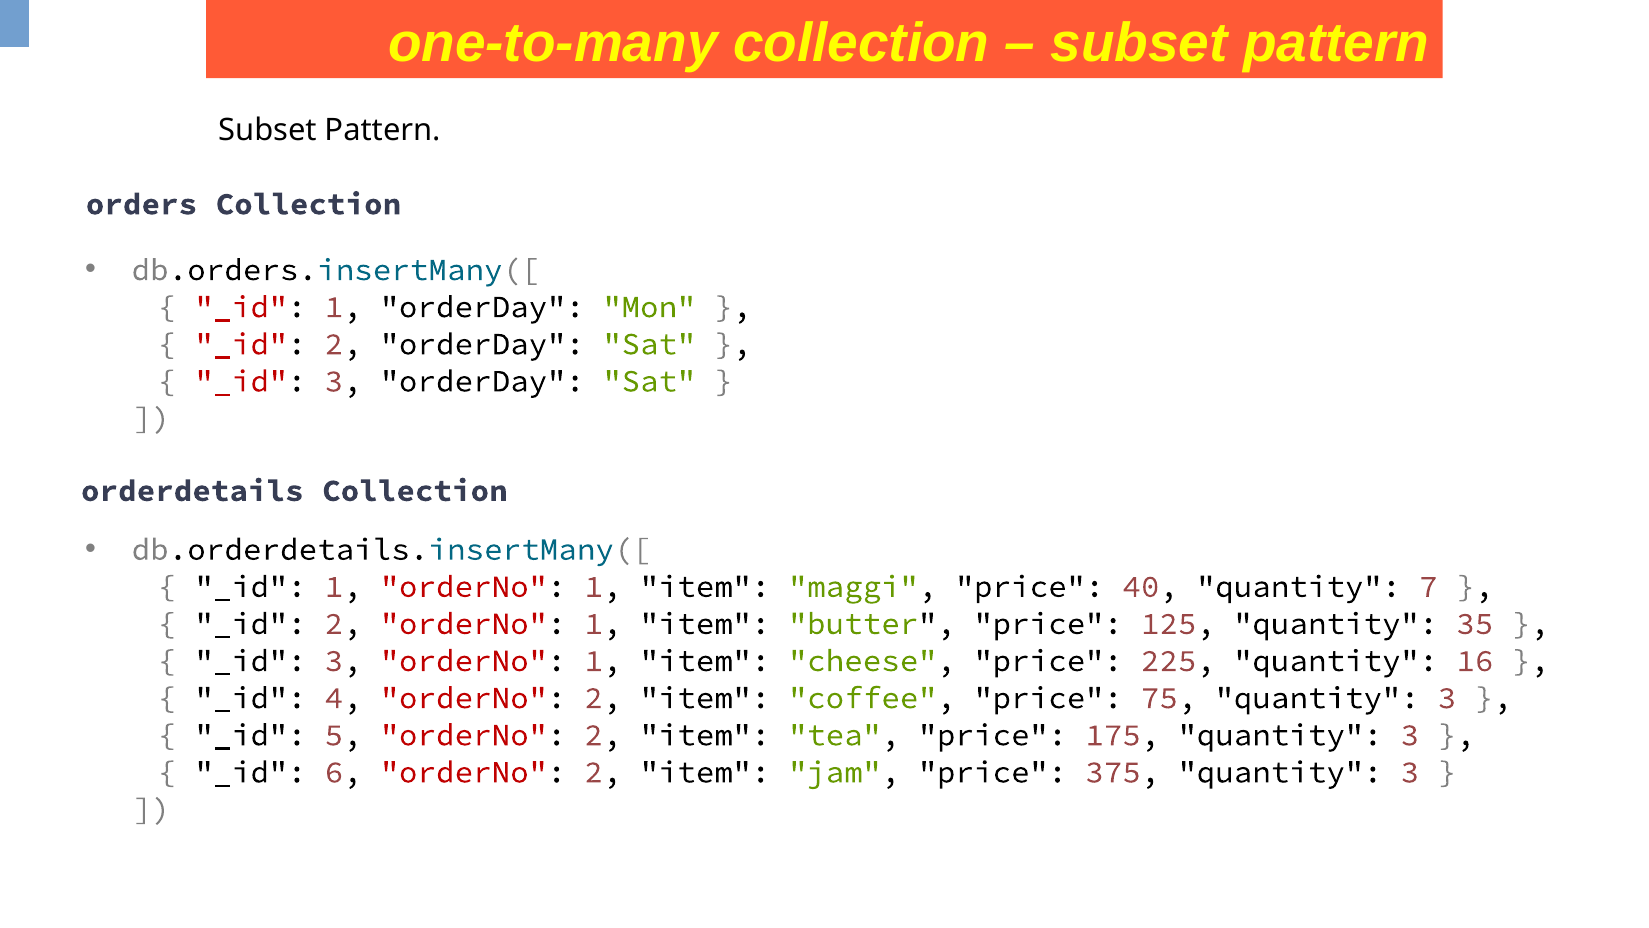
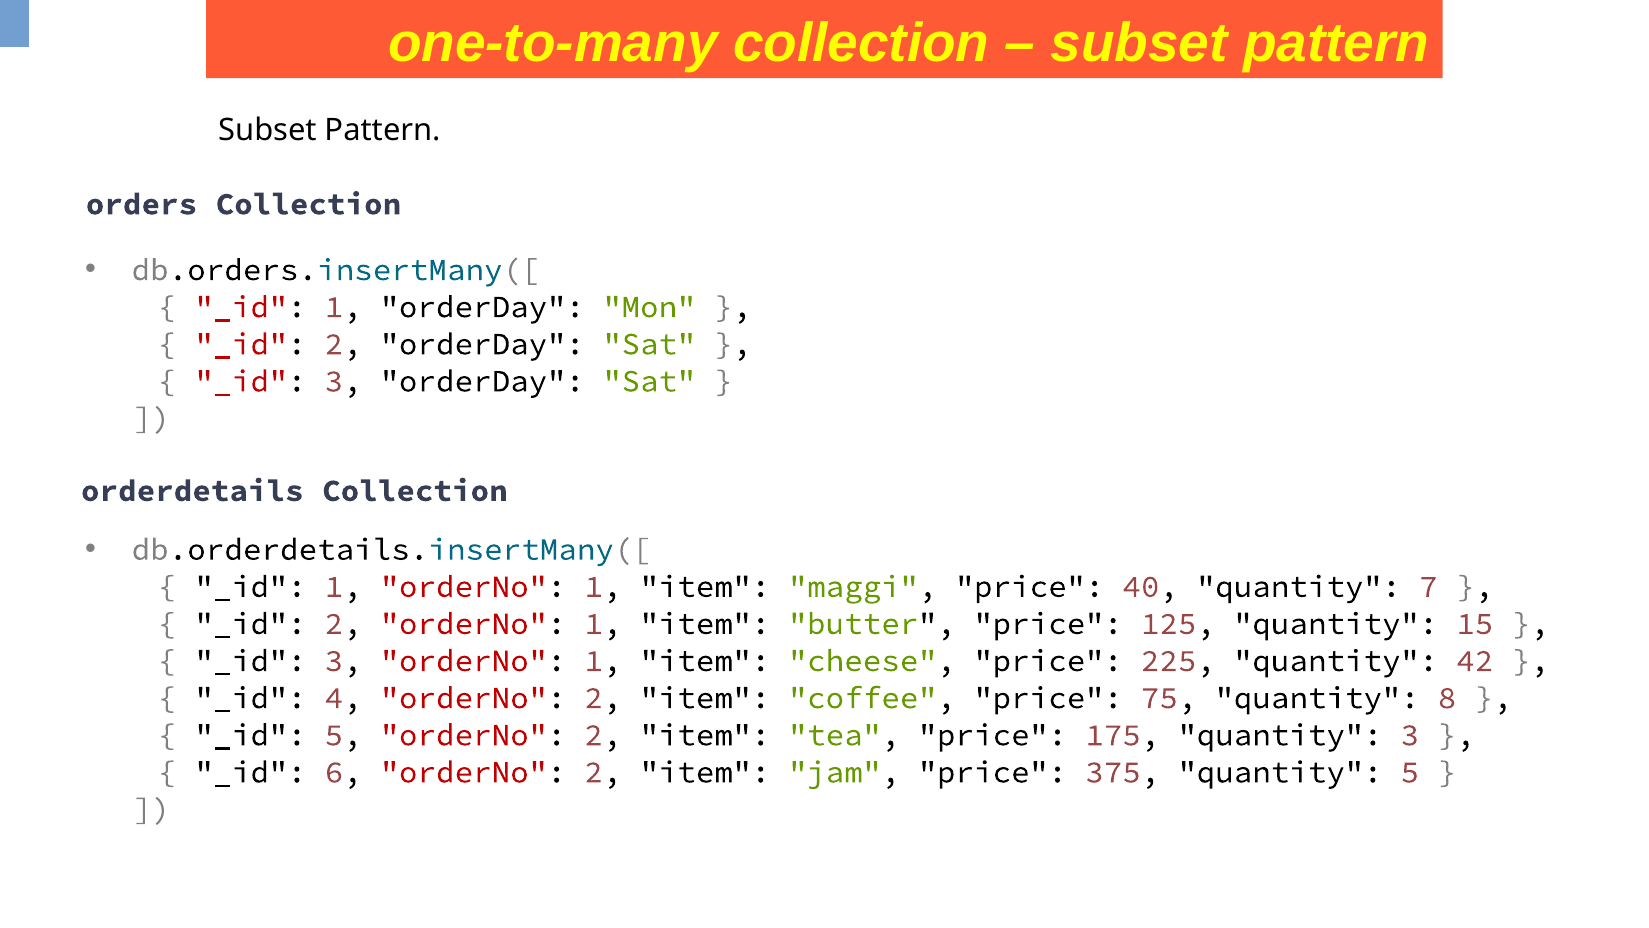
35: 35 -> 15 (1475, 623)
16: 16 -> 42 (1475, 661)
75 quantity 3: 3 -> 8 (1447, 698)
375 quantity 3: 3 -> 5 (1410, 772)
